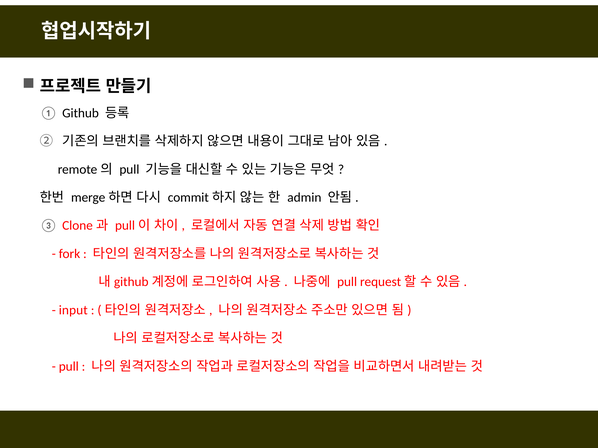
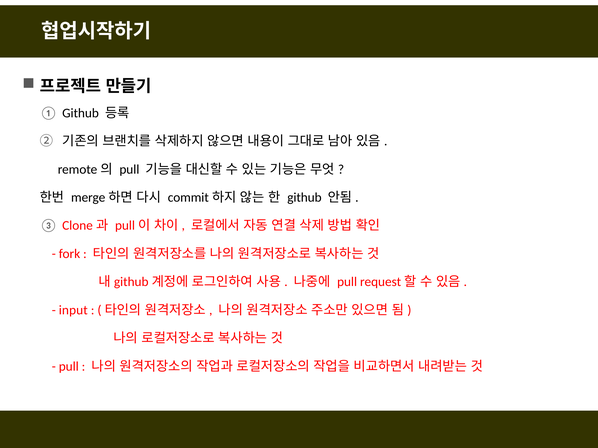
admin: admin -> github (304, 198)
